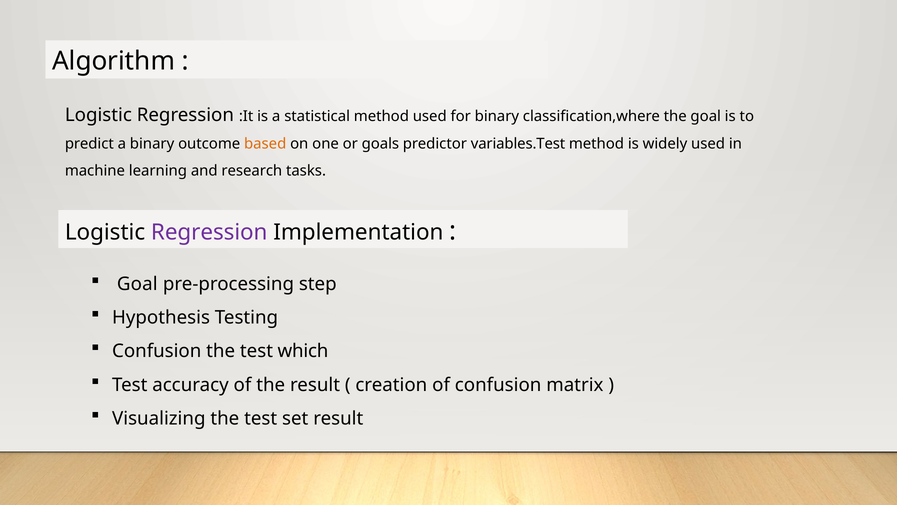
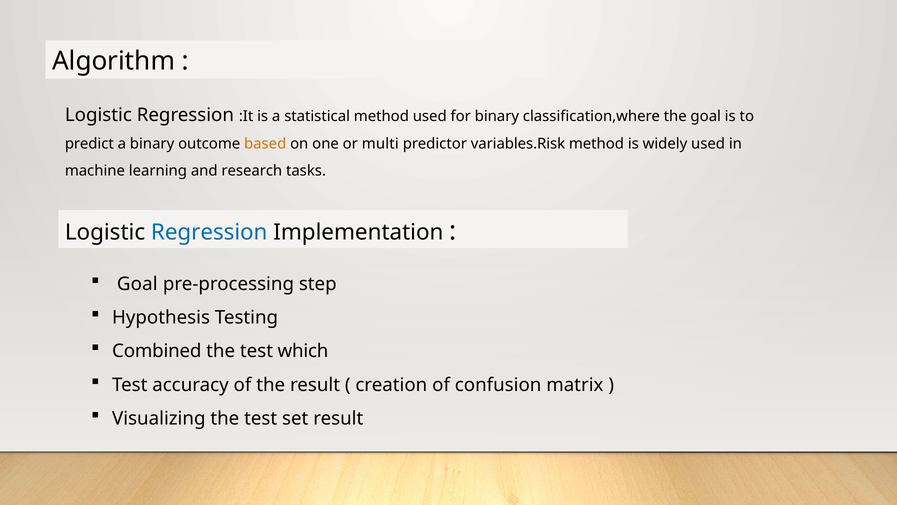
goals: goals -> multi (380, 144)
variables.Test: variables.Test -> variables.Risk (518, 144)
Regression colour: purple -> blue (209, 232)
Confusion: Confusion -> Combined (157, 351)
